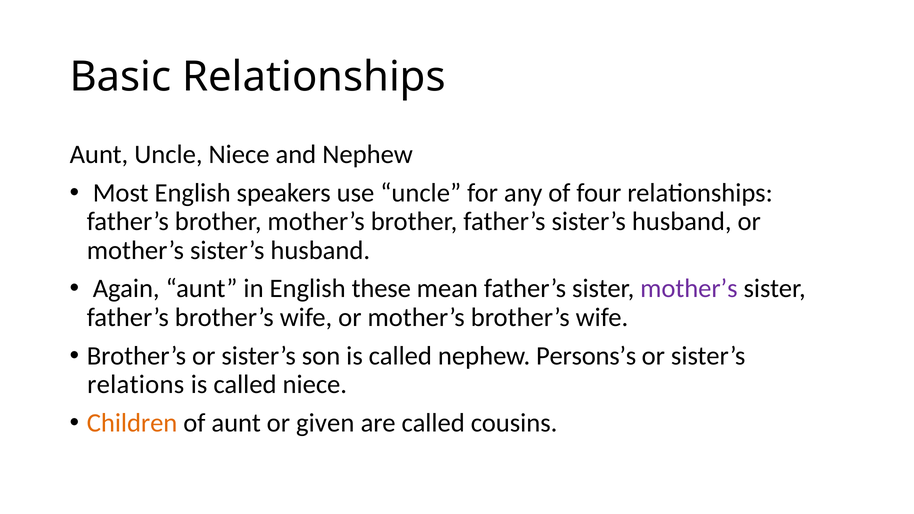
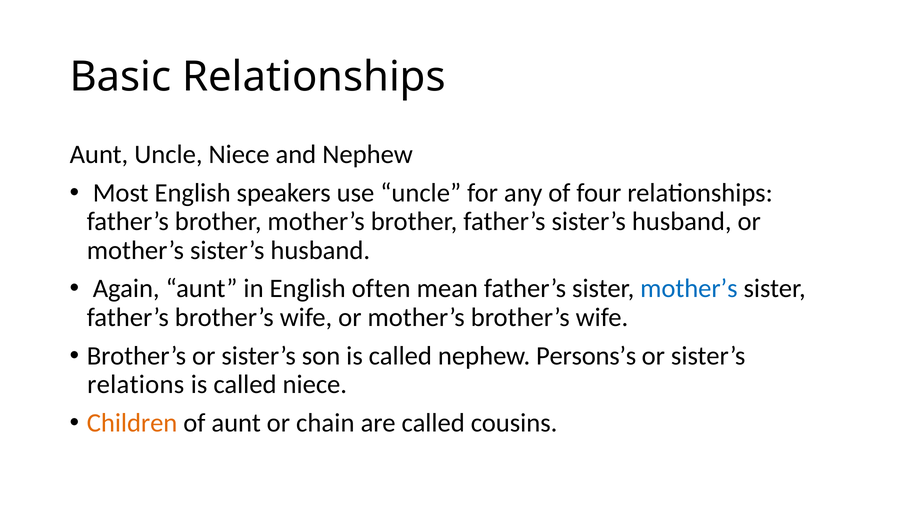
these: these -> often (381, 289)
mother’s colour: purple -> blue (689, 289)
given: given -> chain (325, 423)
